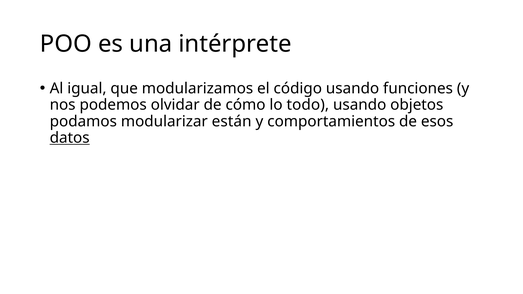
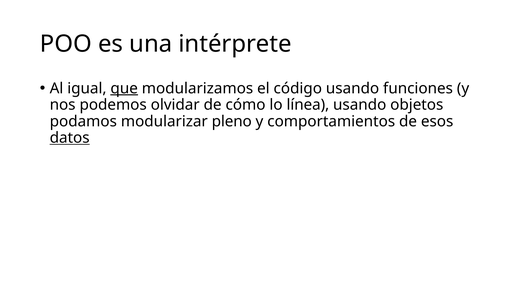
que underline: none -> present (124, 88)
todo: todo -> línea (308, 105)
están: están -> pleno (232, 121)
